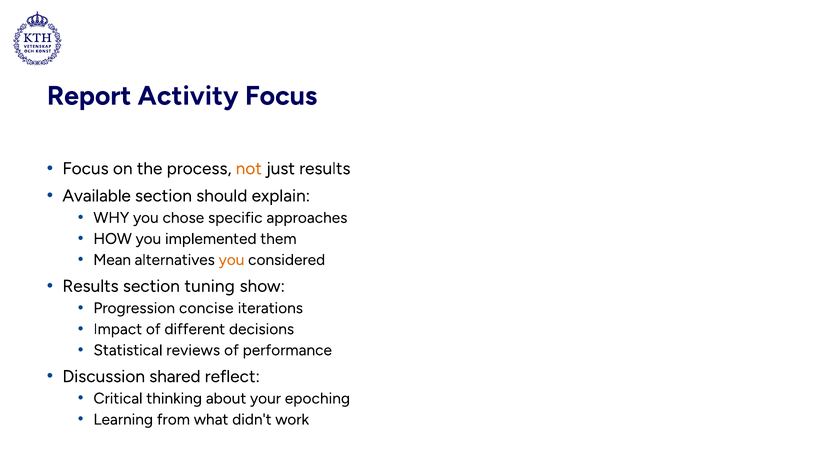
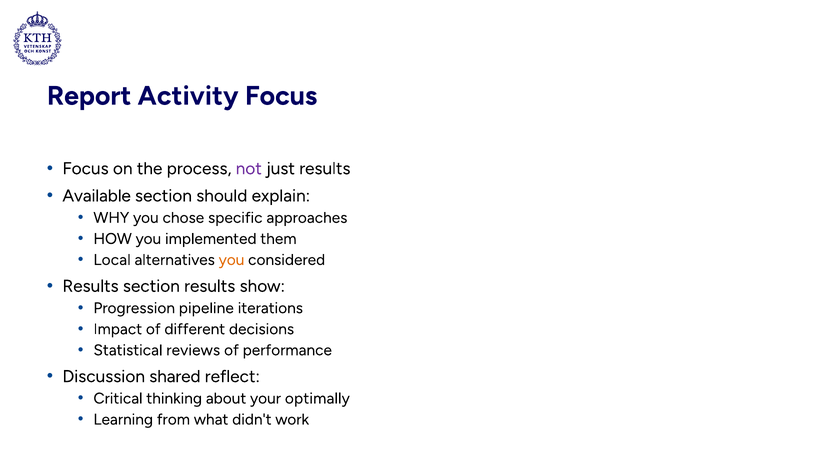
not colour: orange -> purple (249, 169)
Mean: Mean -> Local (112, 260)
section tuning: tuning -> results (210, 286)
concise: concise -> pipeline (206, 308)
epoching: epoching -> optimally (317, 399)
